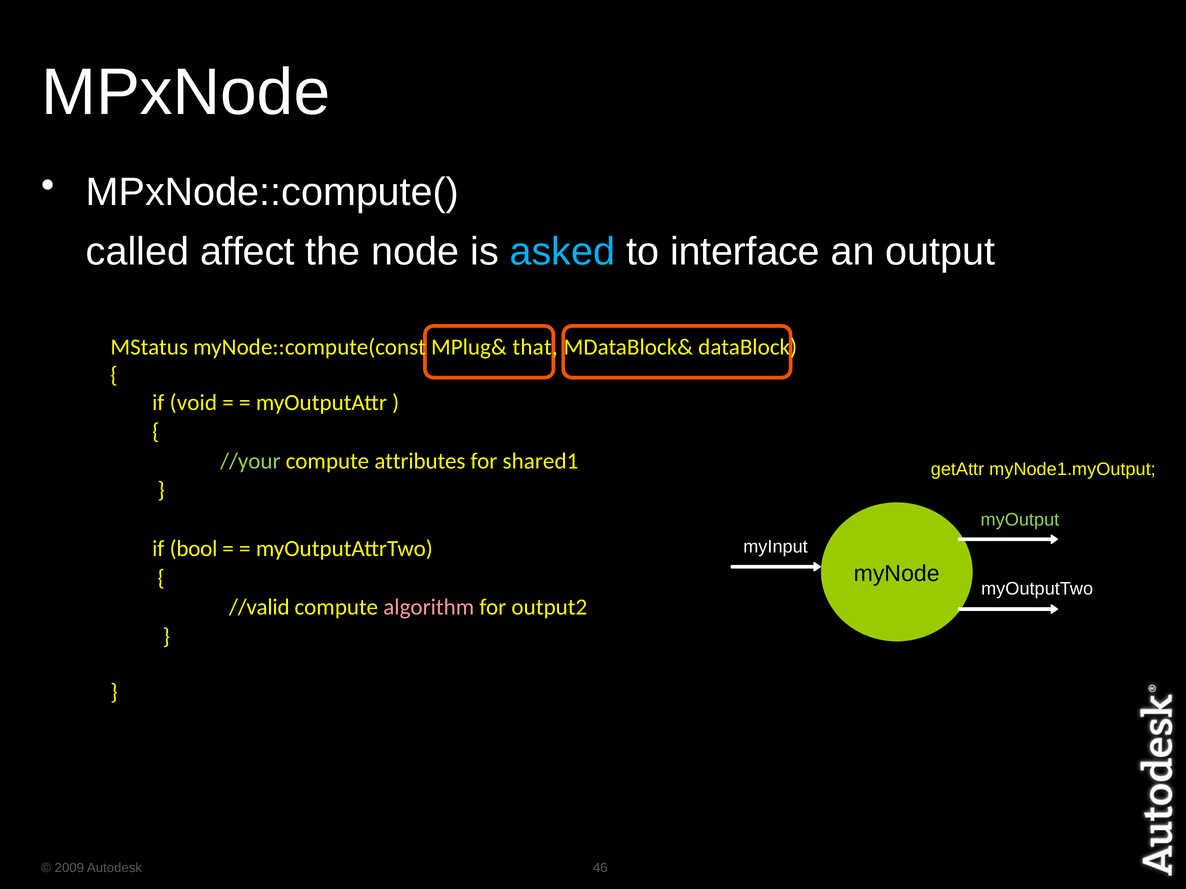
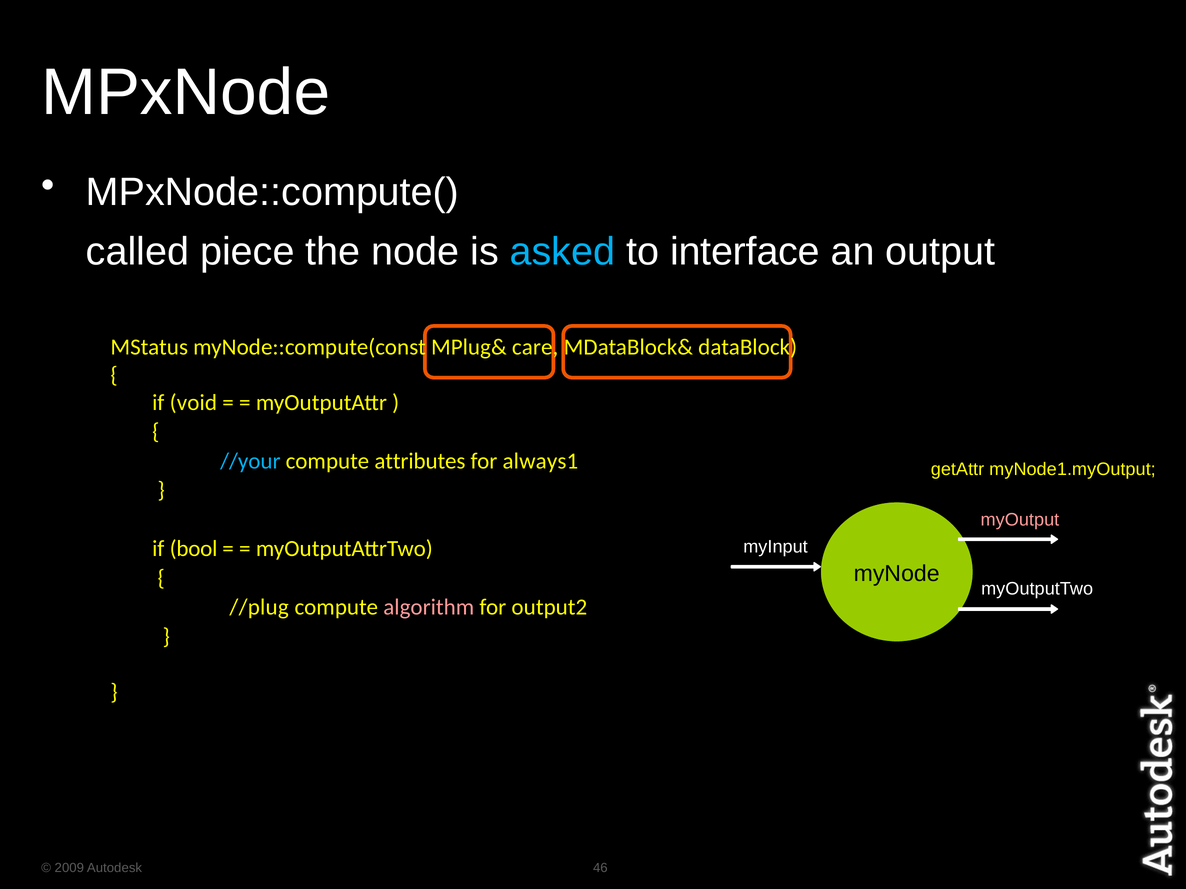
affect: affect -> piece (247, 252)
that: that -> care (535, 347)
//your colour: light green -> light blue (250, 461)
shared1: shared1 -> always1 (540, 461)
myOutput colour: light green -> pink (1020, 520)
//valid: //valid -> //plug (259, 608)
